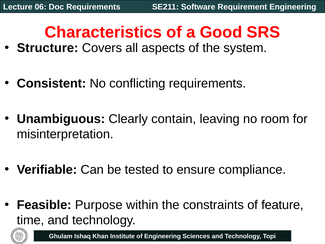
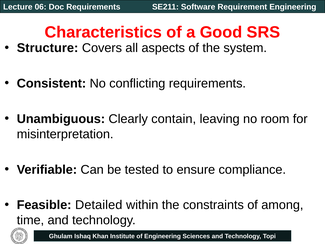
Purpose: Purpose -> Detailed (99, 205)
feature: feature -> among (282, 205)
